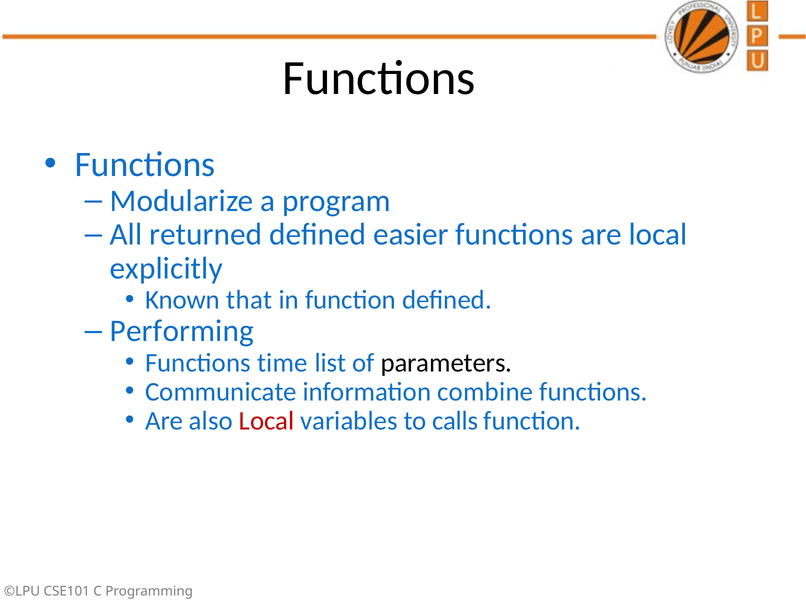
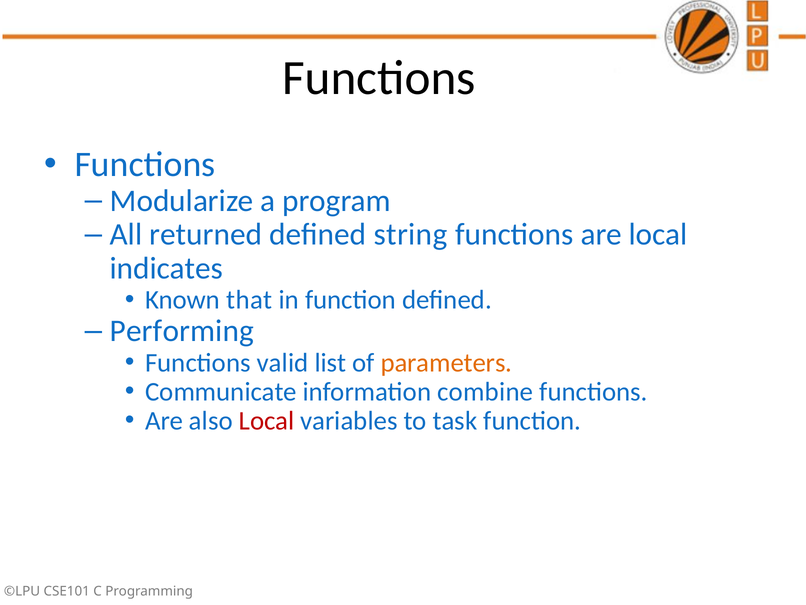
easier: easier -> string (411, 234)
explicitly: explicitly -> indicates (166, 268)
time: time -> valid (283, 362)
parameters colour: black -> orange (446, 362)
calls: calls -> task (455, 420)
